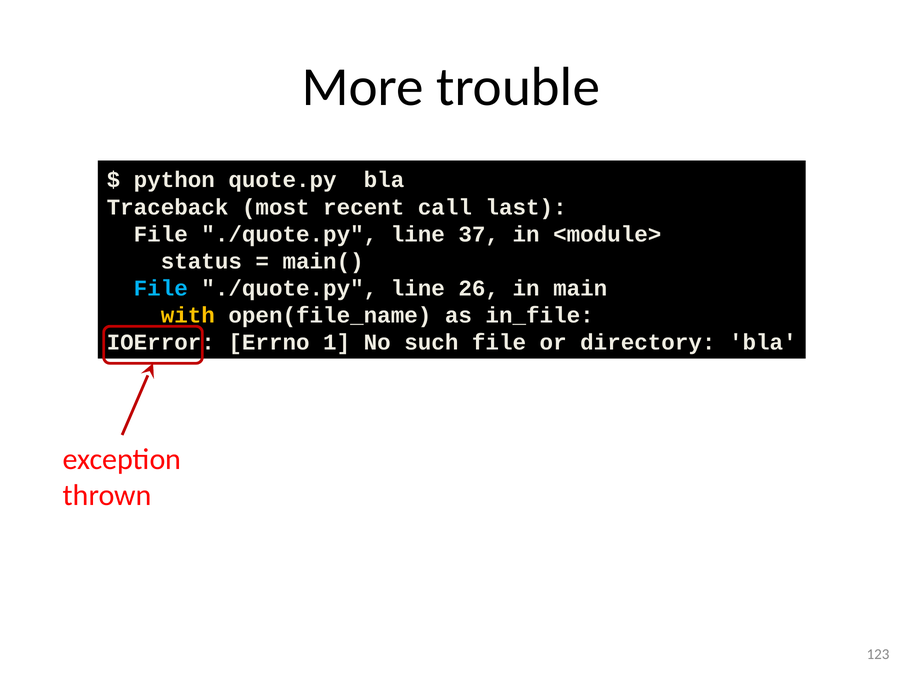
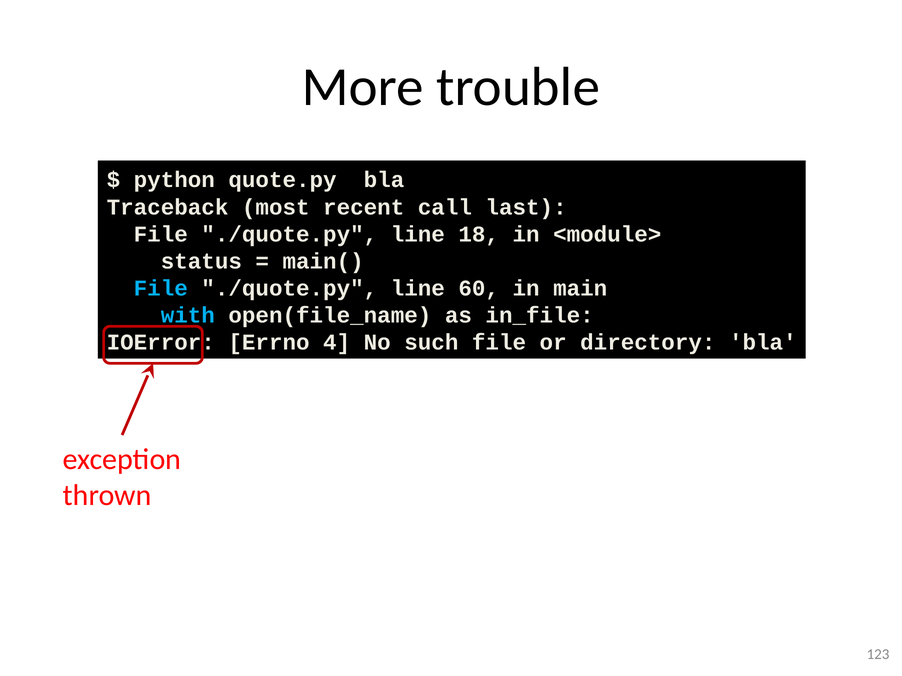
37: 37 -> 18 (479, 234)
26: 26 -> 60 (479, 288)
with colour: yellow -> light blue (188, 315)
1: 1 -> 4 (337, 343)
